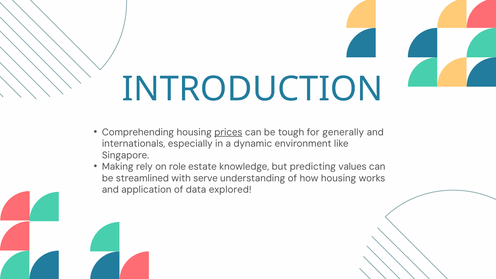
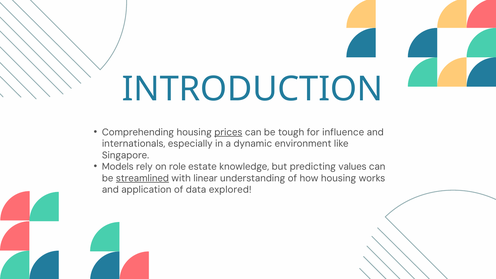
generally: generally -> influence (343, 132)
Making: Making -> Models (118, 167)
streamlined underline: none -> present (142, 178)
serve: serve -> linear (206, 178)
